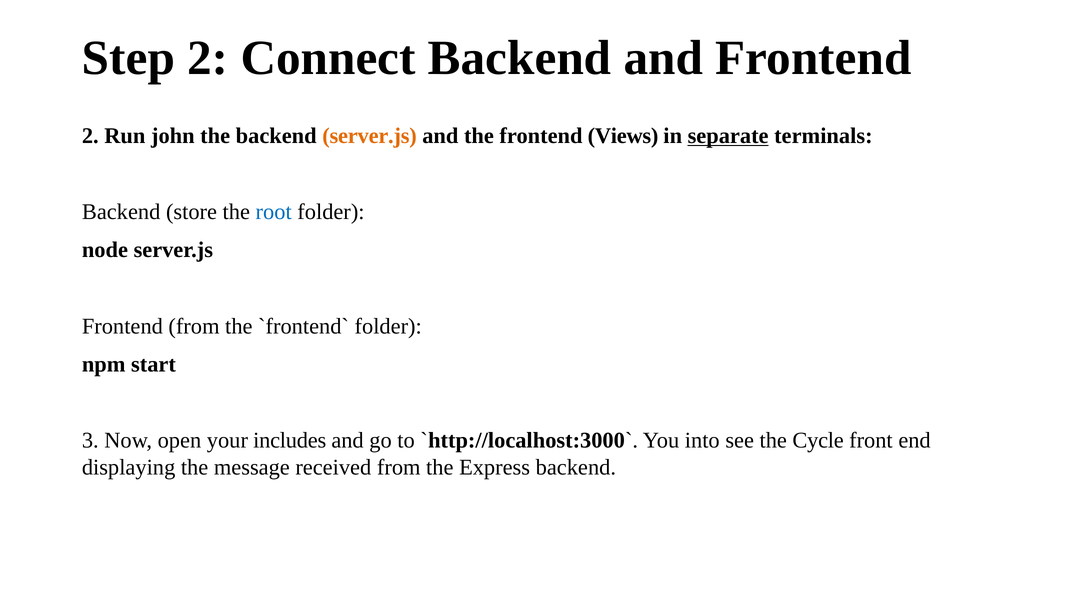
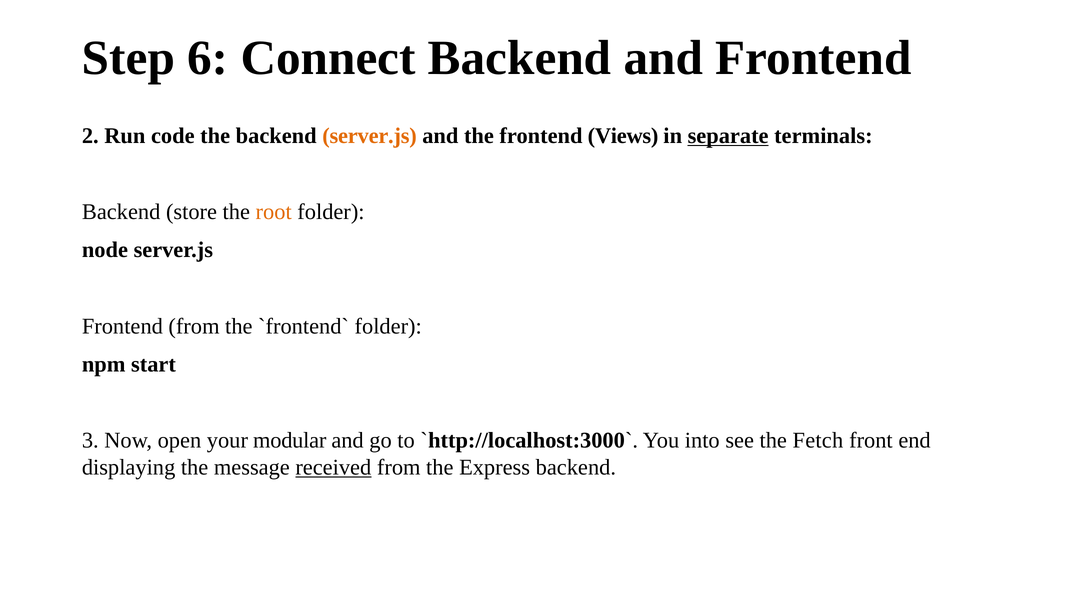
Step 2: 2 -> 6 (208, 58)
john: john -> code (173, 136)
root colour: blue -> orange (274, 212)
includes: includes -> modular (290, 441)
Cycle: Cycle -> Fetch (818, 441)
received underline: none -> present (333, 468)
